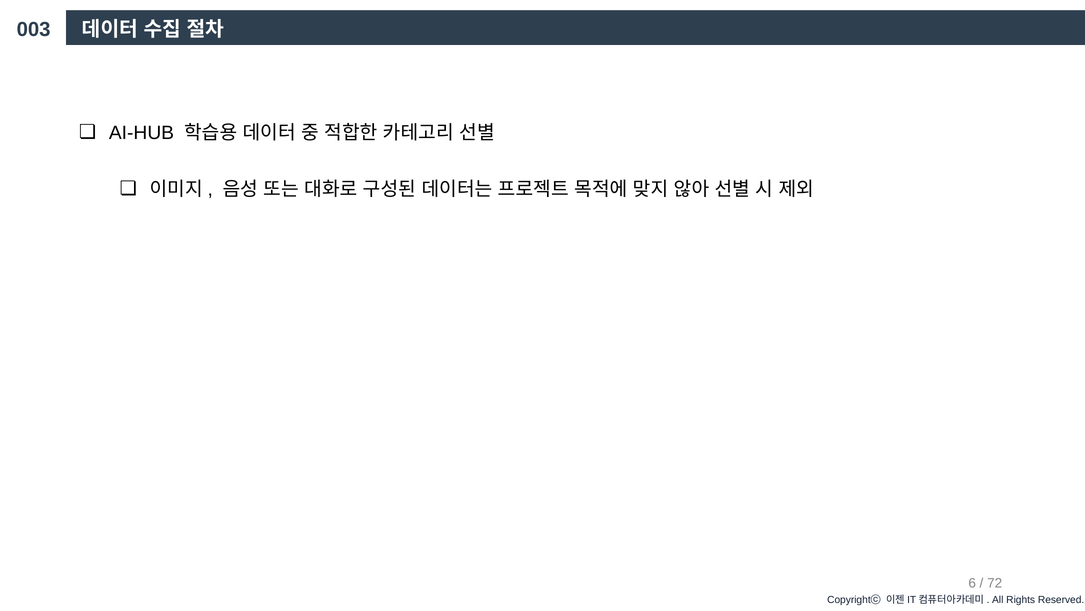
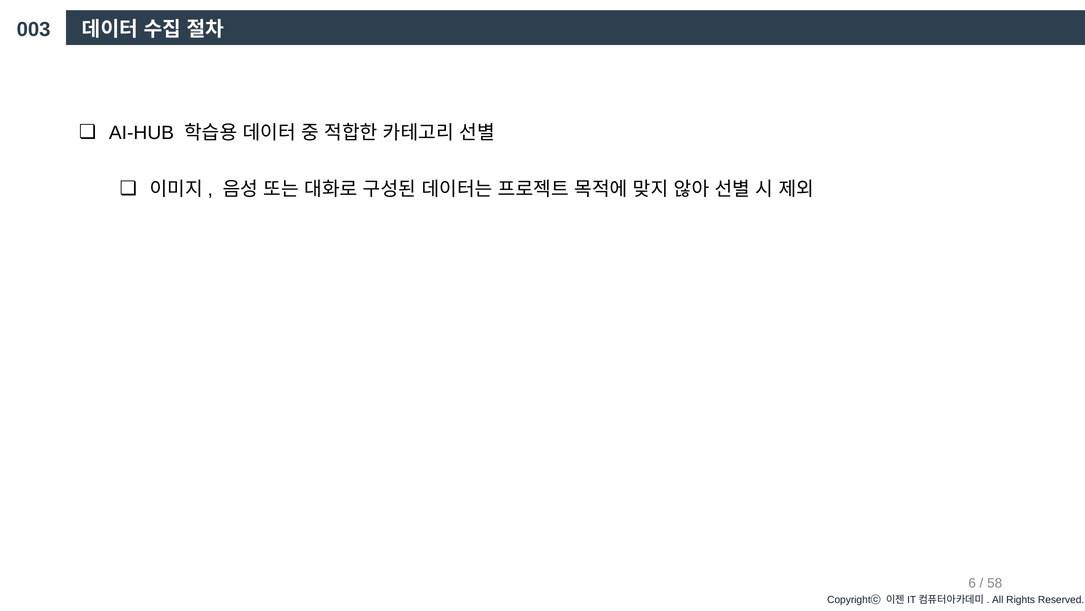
72: 72 -> 58 (995, 583)
